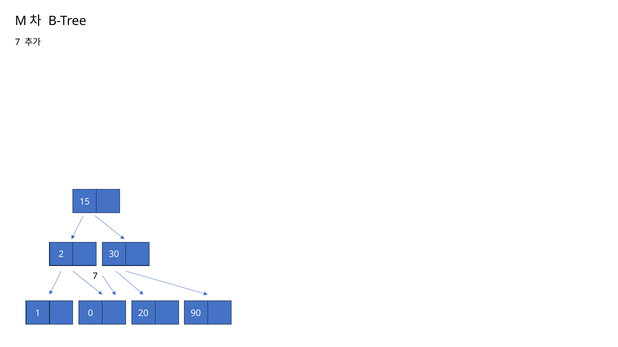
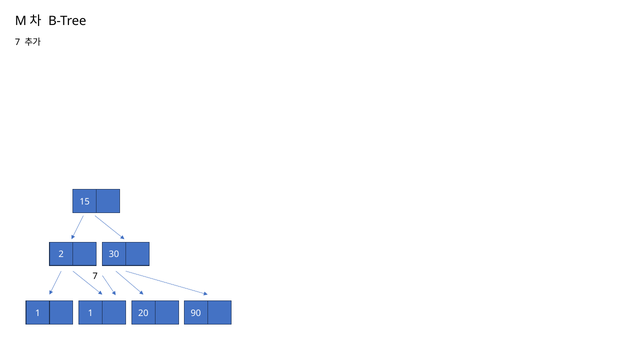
1 0: 0 -> 1 (91, 314)
